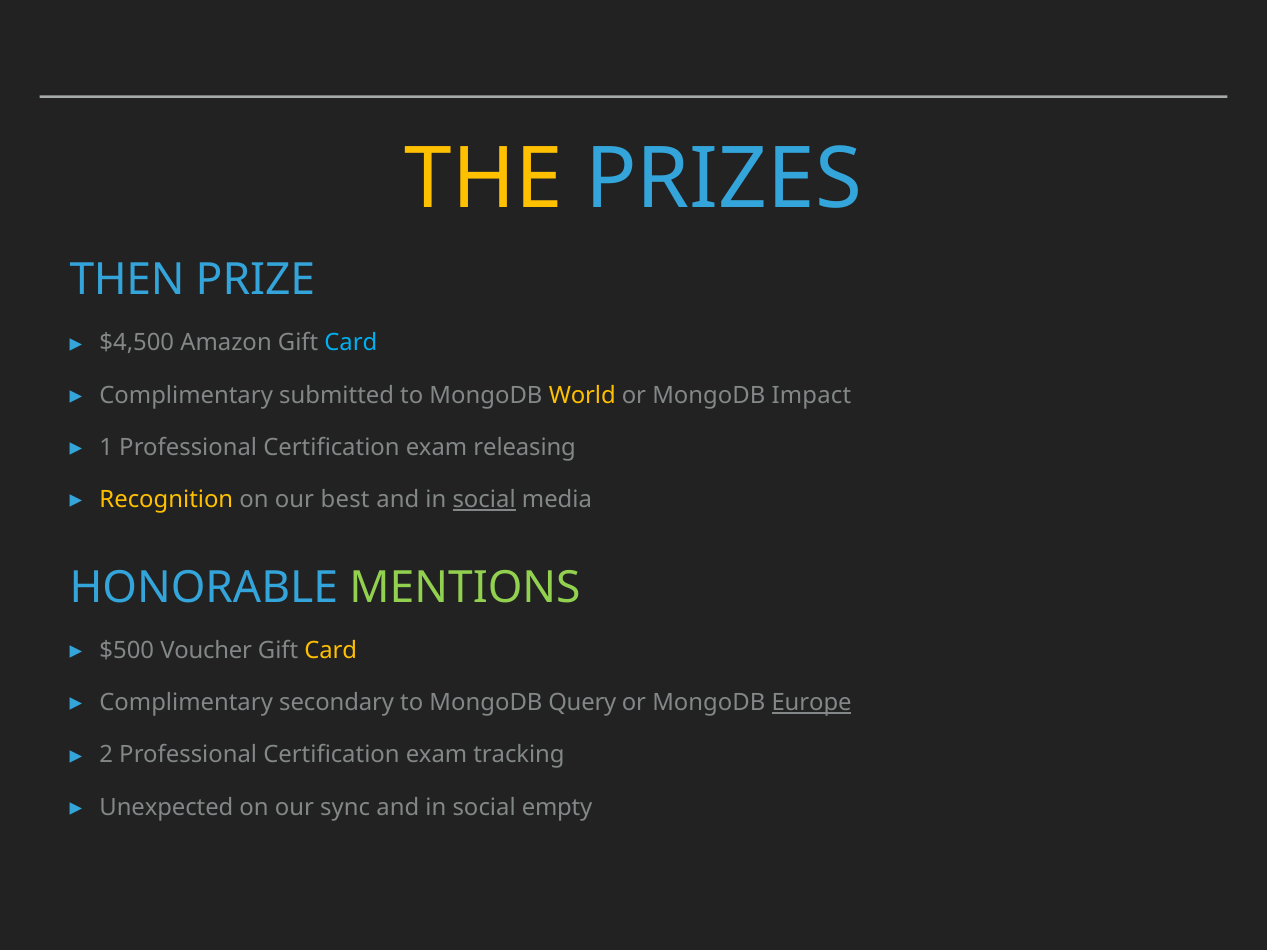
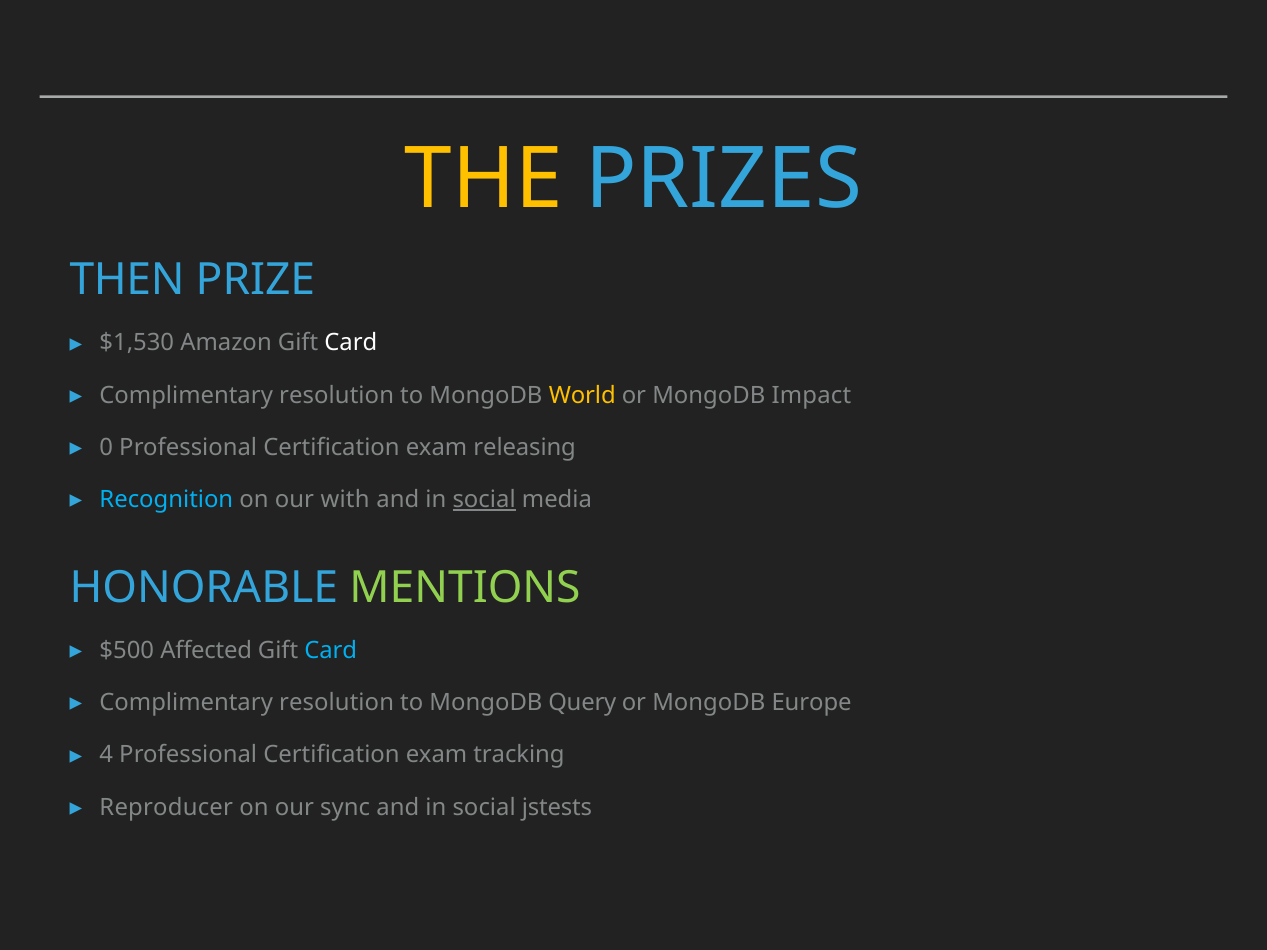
$4,500: $4,500 -> $1,530 (137, 343)
Card colour: light blue -> white (351, 343)
submitted: submitted -> resolution (337, 395)
1: 1 -> 0 (106, 447)
Recognition colour: yellow -> light blue (166, 500)
best: best -> with (345, 500)
Voucher: Voucher -> Affected (206, 651)
Card colour: yellow -> light blue (331, 651)
secondary: secondary -> resolution (337, 703)
Europe underline: present -> none (812, 703)
2: 2 -> 4 (106, 755)
Unexpected: Unexpected -> Reproducer (166, 807)
empty: empty -> jstests (557, 807)
